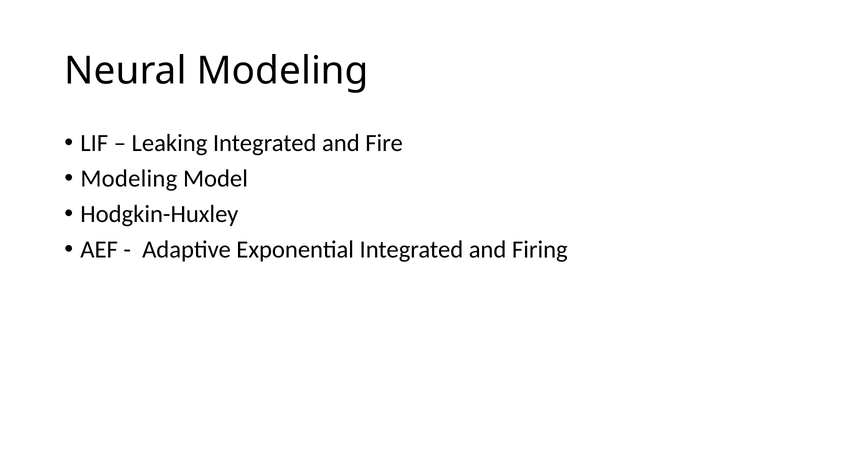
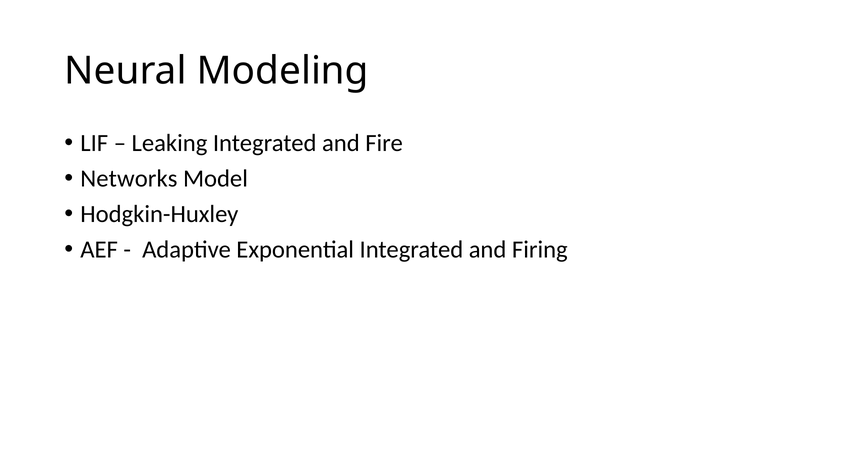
Modeling: Modeling -> Networks (129, 179)
